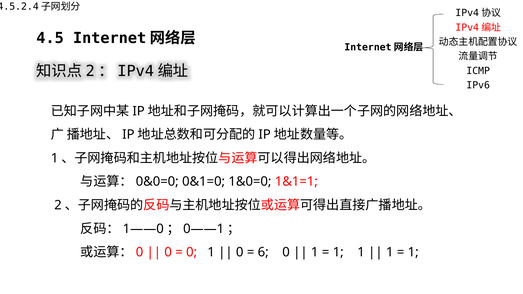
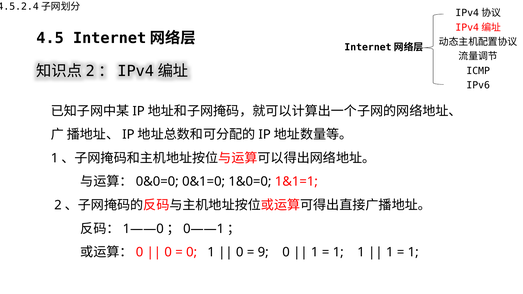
6: 6 -> 9 (263, 252)
